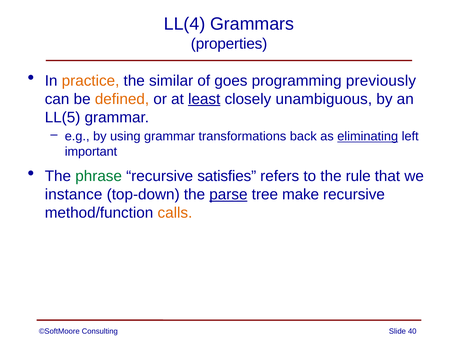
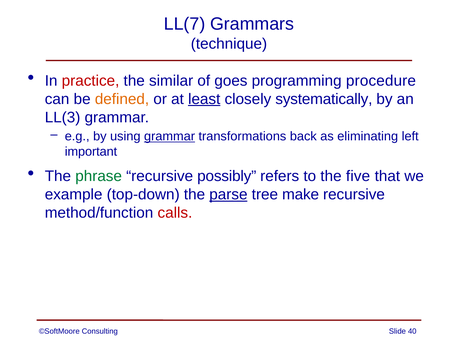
LL(4: LL(4 -> LL(7 (185, 24)
properties: properties -> technique (229, 44)
practice colour: orange -> red (91, 81)
previously: previously -> procedure (381, 81)
unambiguous: unambiguous -> systematically (324, 99)
LL(5: LL(5 -> LL(3 (63, 117)
grammar underline: none -> present (170, 137)
eliminating underline: present -> none (368, 137)
satisfies: satisfies -> possibly (227, 177)
rule: rule -> five (358, 177)
instance: instance -> example (74, 195)
calls colour: orange -> red (175, 213)
